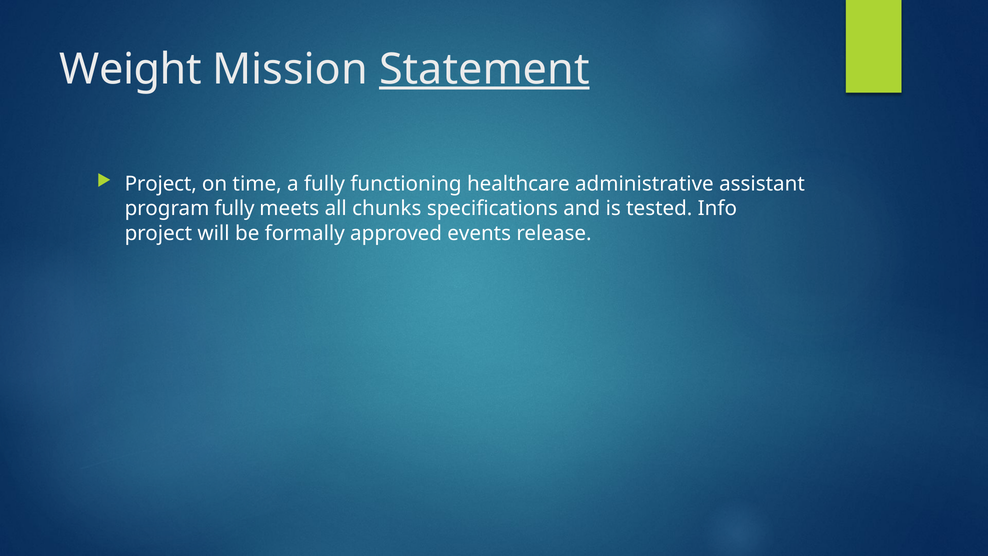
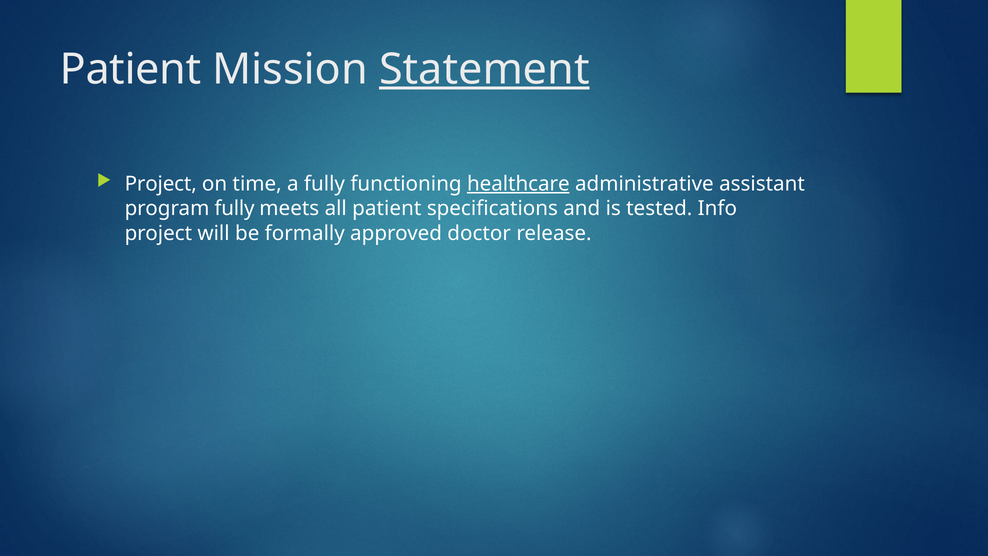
Weight: Weight -> Patient (131, 69)
healthcare underline: none -> present (518, 184)
all chunks: chunks -> patient (387, 209)
events: events -> doctor (479, 233)
